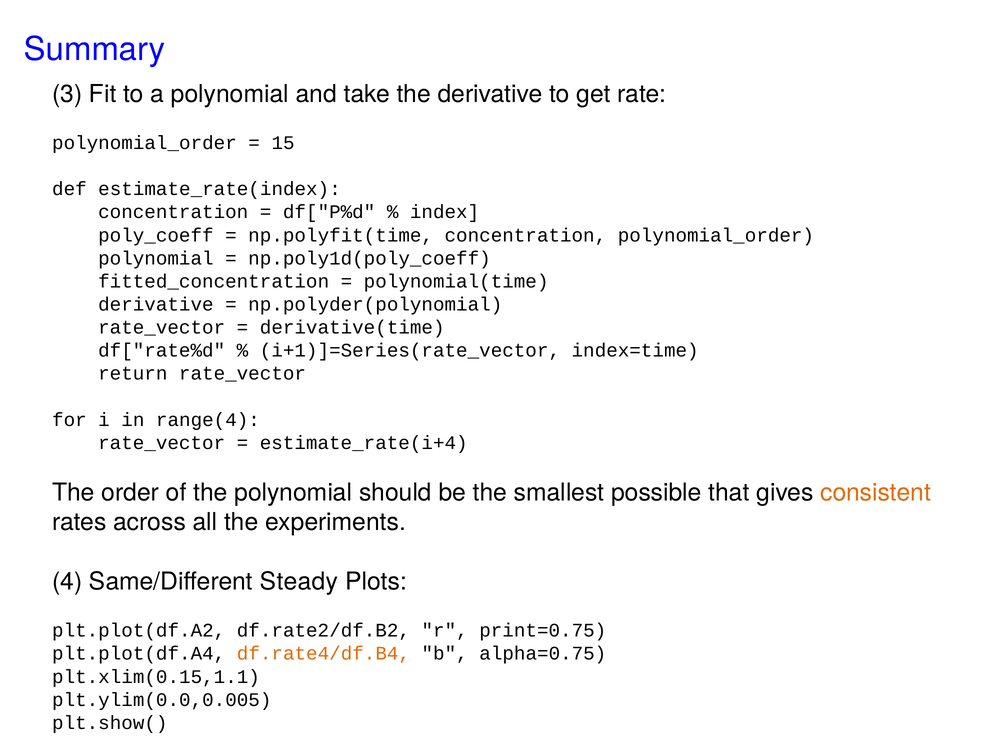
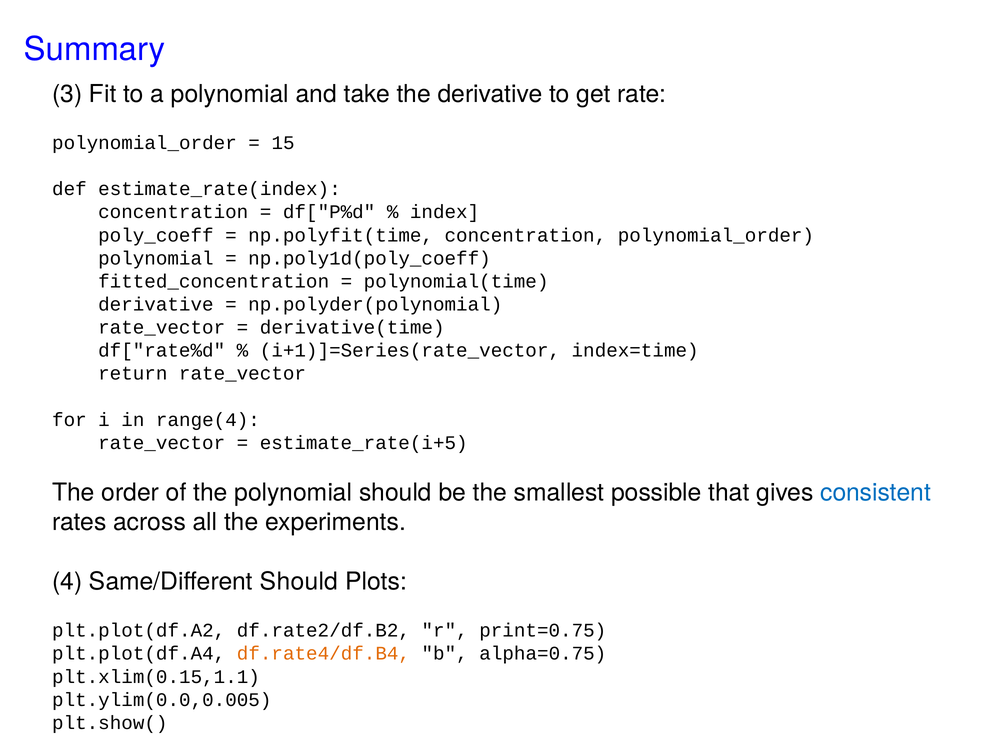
estimate_rate(i+4: estimate_rate(i+4 -> estimate_rate(i+5 (364, 443)
consistent colour: orange -> blue (876, 493)
Same/Different Steady: Steady -> Should (299, 581)
